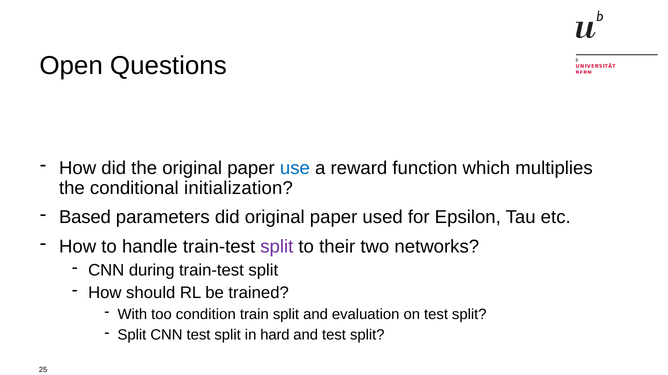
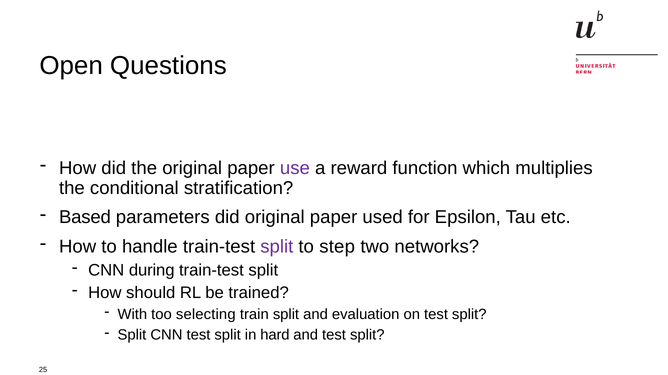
use colour: blue -> purple (295, 168)
initialization: initialization -> stratification (239, 188)
their: their -> step (337, 247)
condition: condition -> selecting (206, 315)
